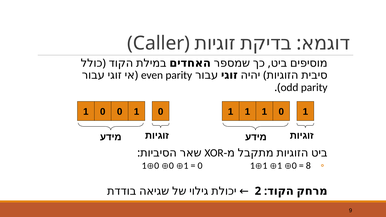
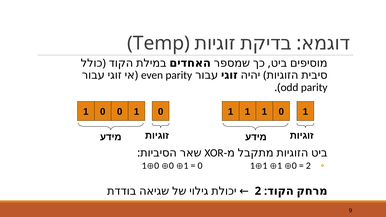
Caller: Caller -> Temp (159, 43)
8: 8 -> 2 (308, 166)
